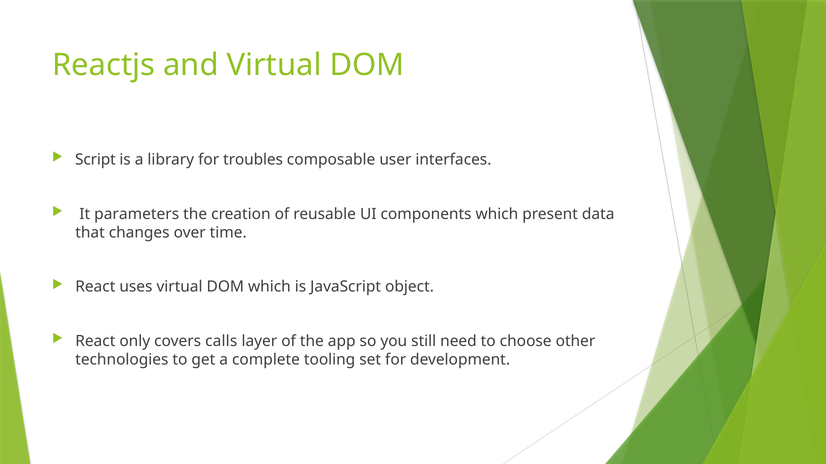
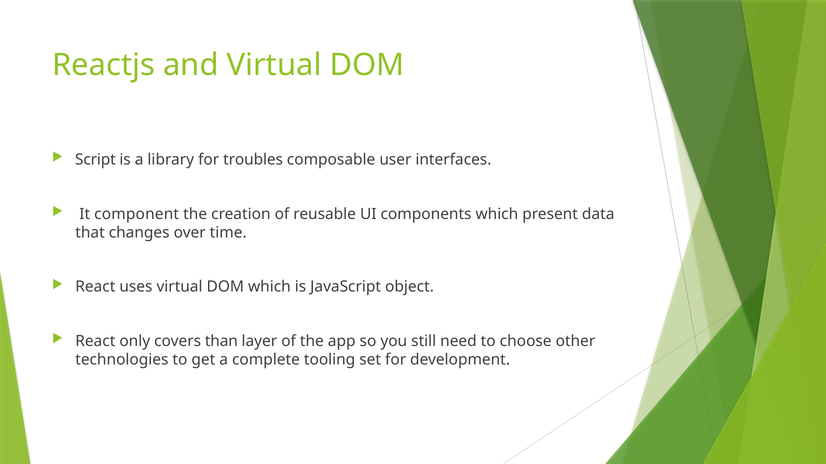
parameters: parameters -> component (137, 214)
calls: calls -> than (221, 342)
